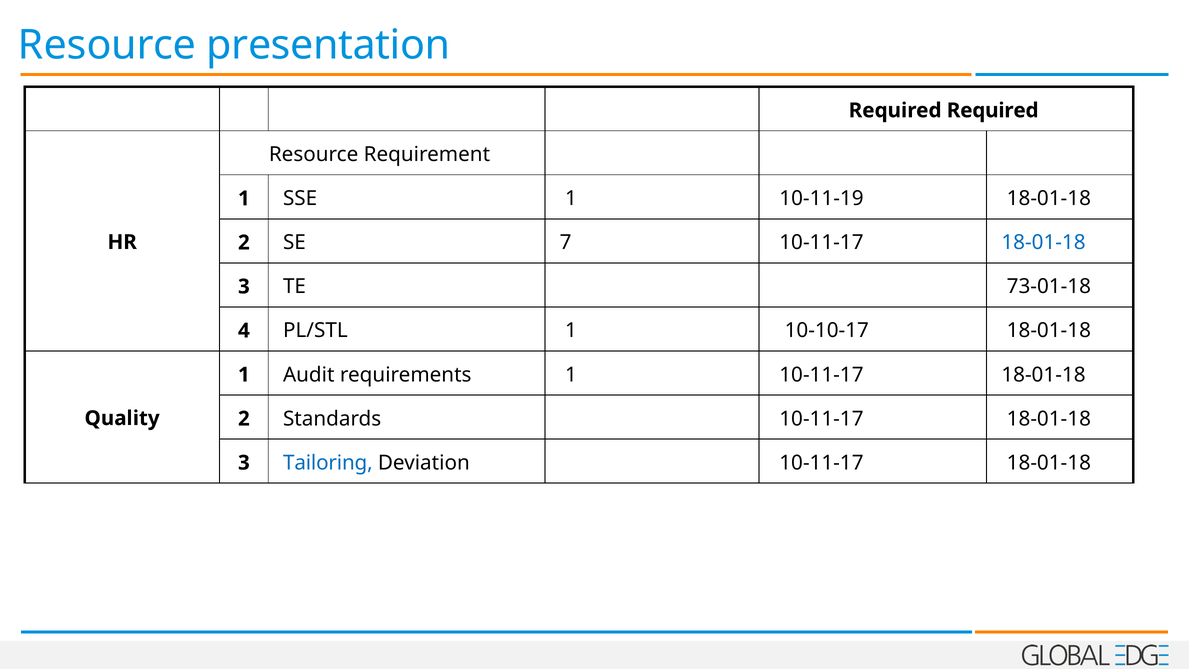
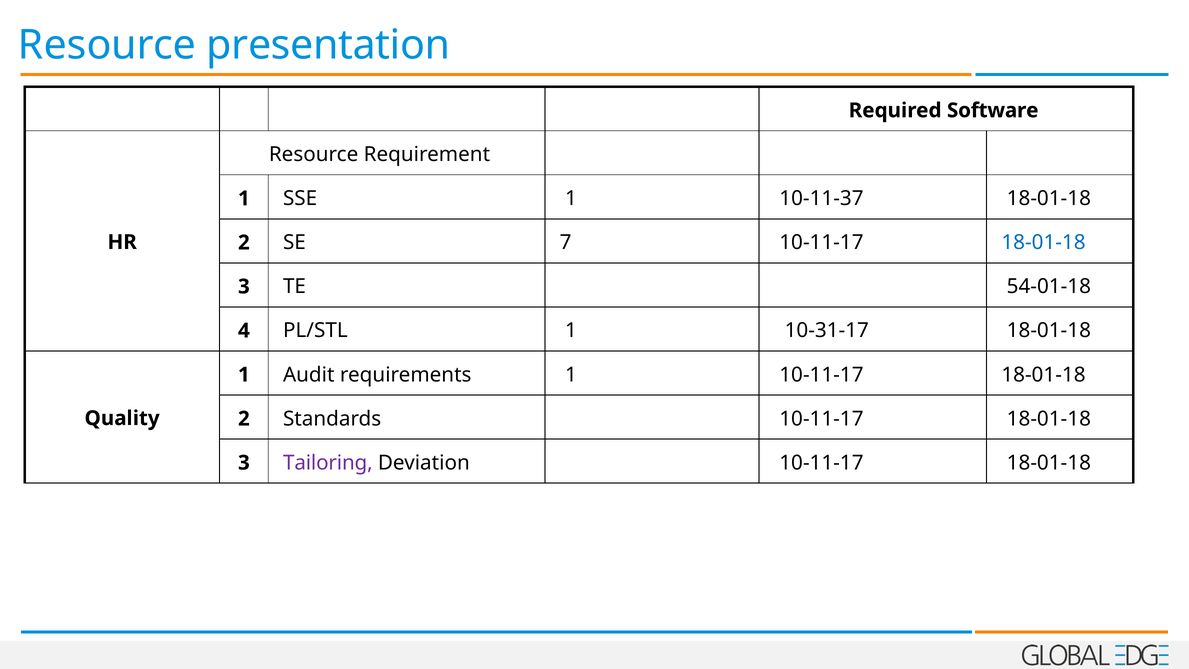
Required Required: Required -> Software (993, 110)
10-11-19: 10-11-19 -> 10-11-37 (821, 198)
73-01-18: 73-01-18 -> 54-01-18 (1049, 287)
10-10-17: 10-10-17 -> 10-31-17 (827, 331)
Tailoring colour: blue -> purple (328, 463)
